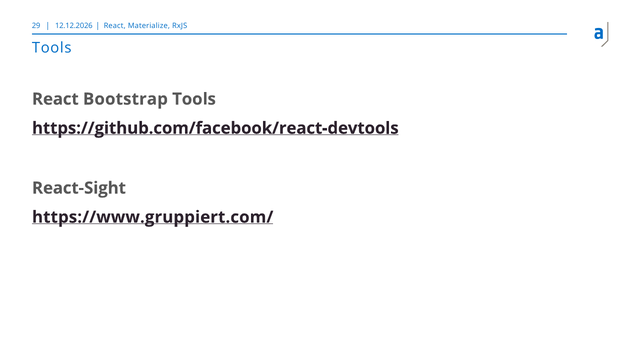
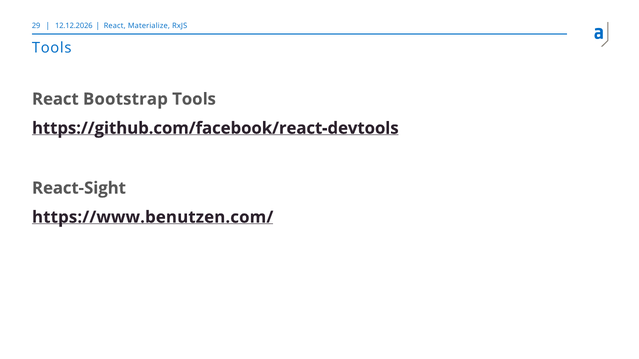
https://www.gruppiert.com/: https://www.gruppiert.com/ -> https://www.benutzen.com/ (153, 217)
